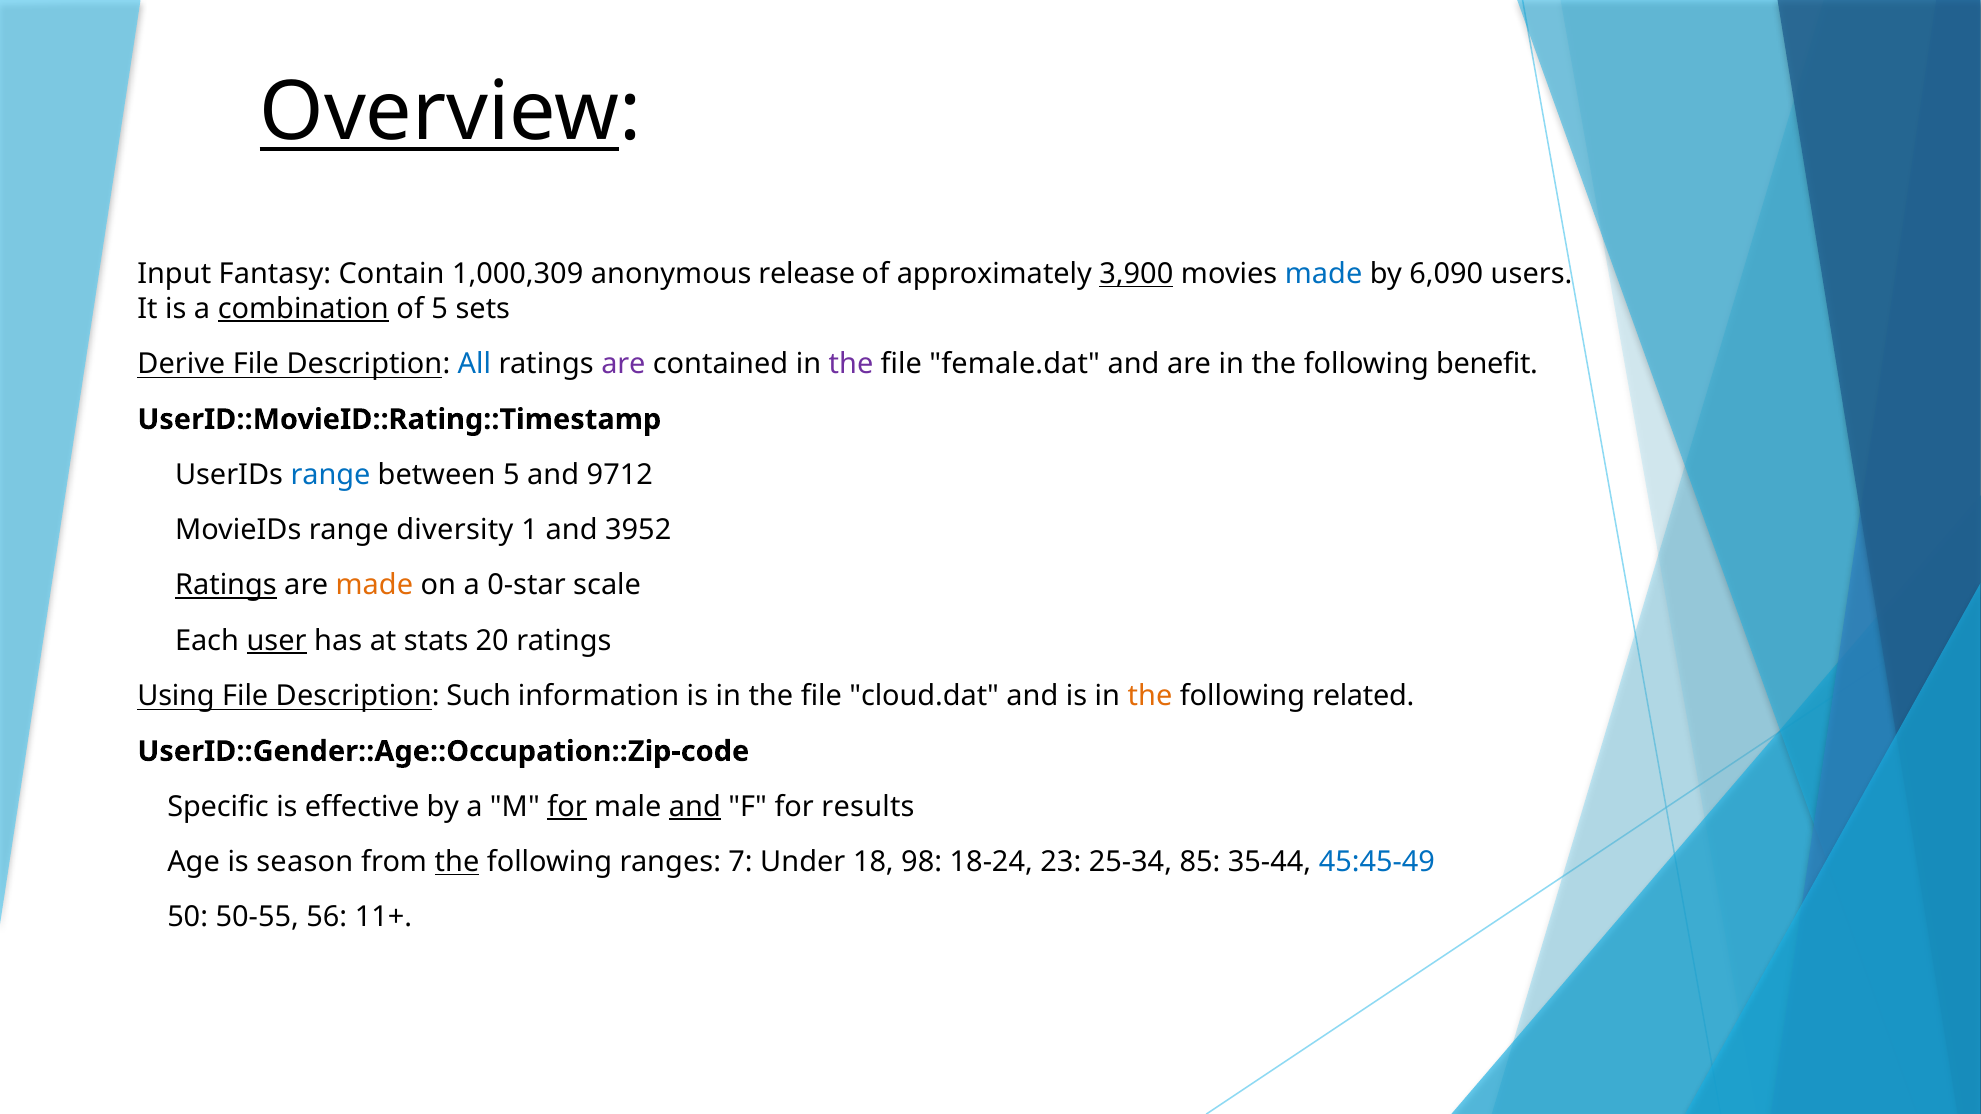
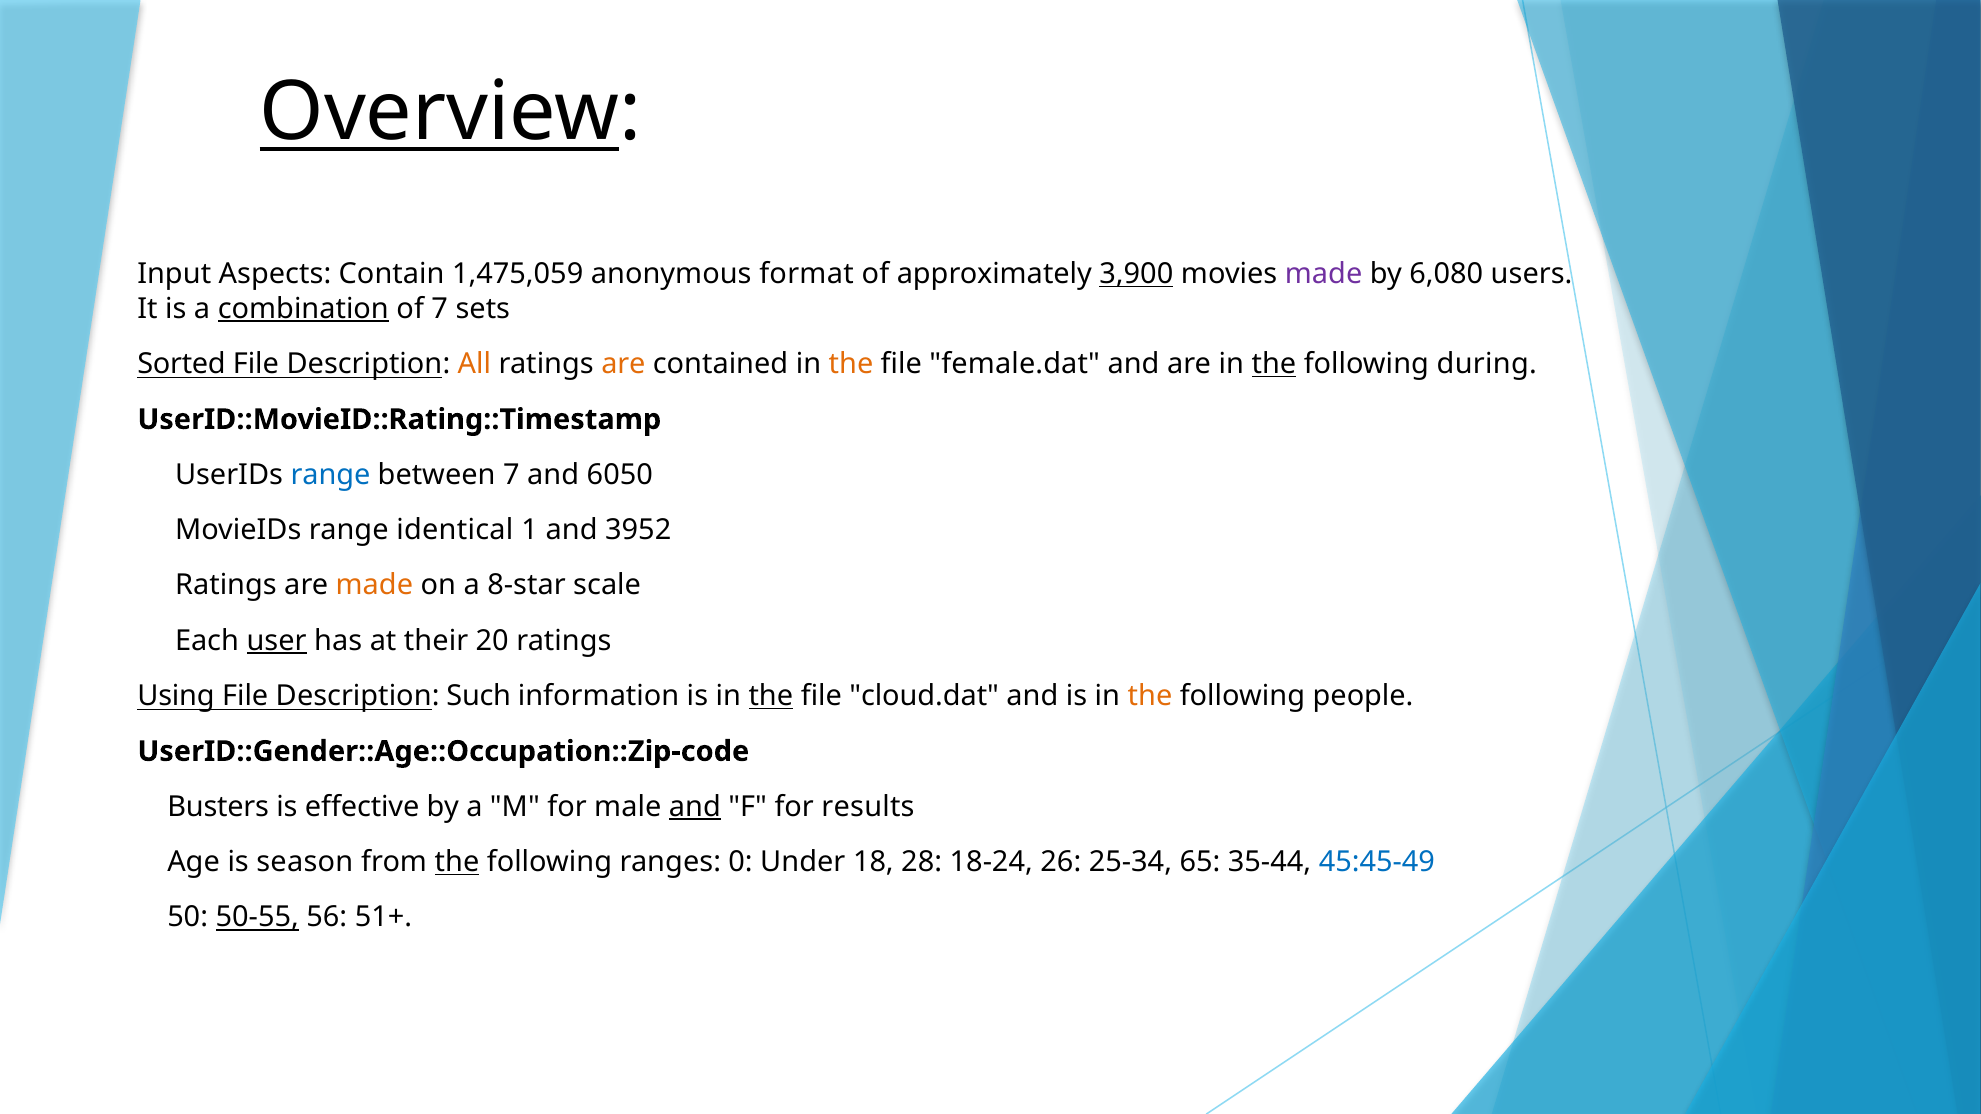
Fantasy: Fantasy -> Aspects (275, 274)
1,000,309: 1,000,309 -> 1,475,059 (518, 274)
release: release -> format (806, 274)
made colour: blue -> purple (1324, 274)
6,090: 6,090 -> 6,080 (1446, 274)
of 5: 5 -> 7 (440, 309)
Derive: Derive -> Sorted (182, 364)
All colour: blue -> orange (474, 364)
are colour: purple -> orange (623, 364)
the colour: purple -> orange (851, 364)
the underline: none -> present (1274, 364)
benefit: benefit -> during (1487, 364)
between 5: 5 -> 7 (511, 475)
9712: 9712 -> 6050 (620, 475)
diversity: diversity -> identical (455, 530)
Ratings underline: present -> none (226, 586)
0-star: 0-star -> 8-star (526, 586)
stats: stats -> their (436, 641)
the underline: none -> present (771, 696)
related: related -> people (1363, 696)
Specific: Specific -> Busters (218, 807)
for underline: present -> none (567, 807)
7: 7 -> 0 (741, 862)
98: 98 -> 28 (922, 862)
23: 23 -> 26 (1061, 862)
85: 85 -> 65 (1200, 862)
50-55 underline: none -> present (257, 918)
11+: 11+ -> 51+ (384, 918)
